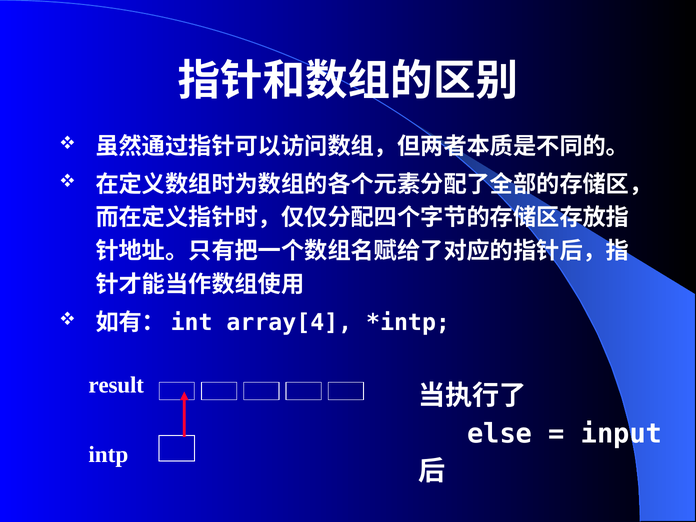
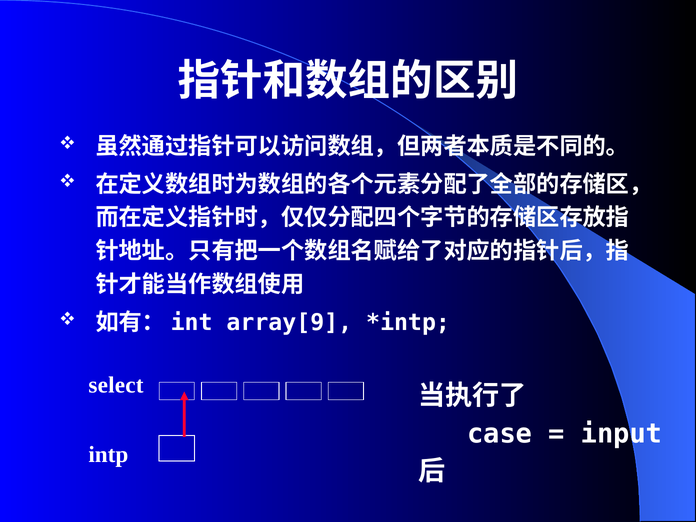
array[4: array[4 -> array[9 (289, 323)
result: result -> select (116, 385)
else: else -> case (500, 434)
